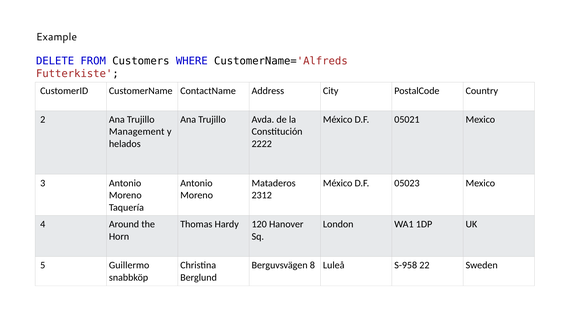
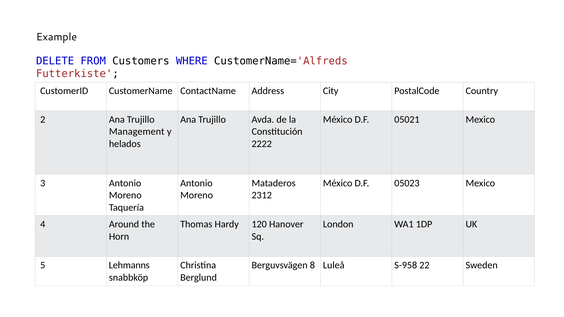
Guillermo: Guillermo -> Lehmanns (129, 266)
